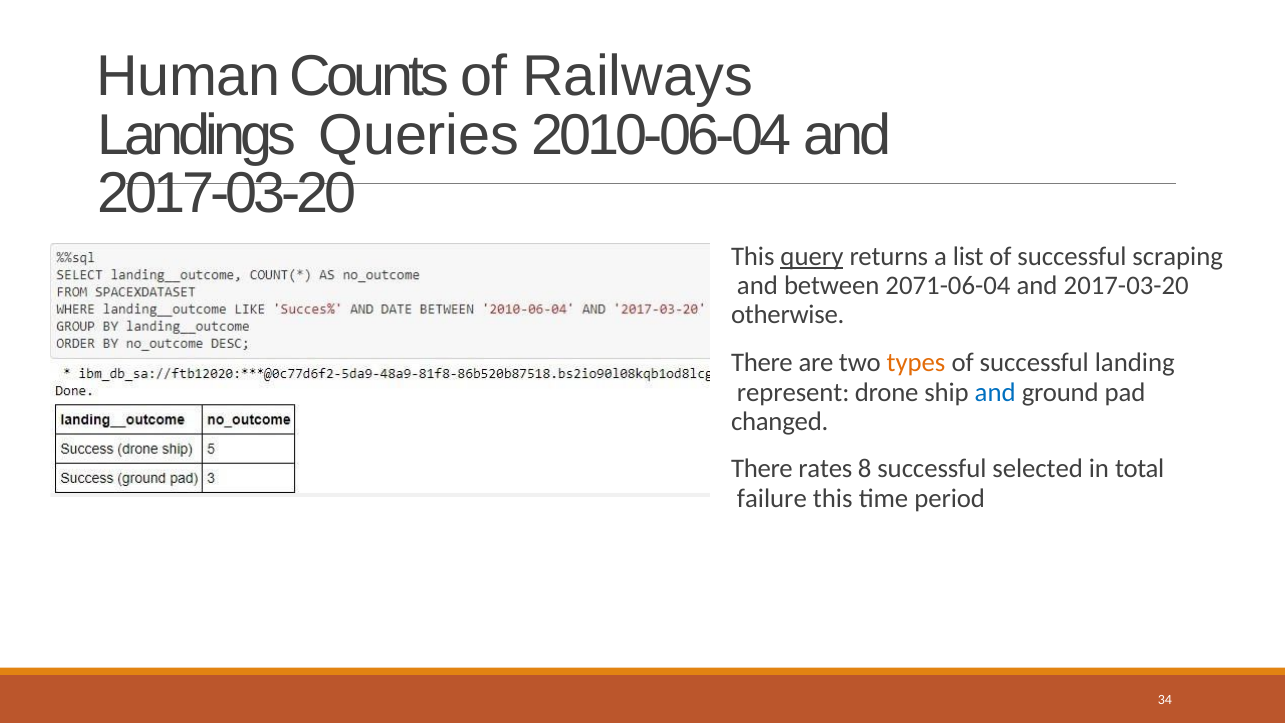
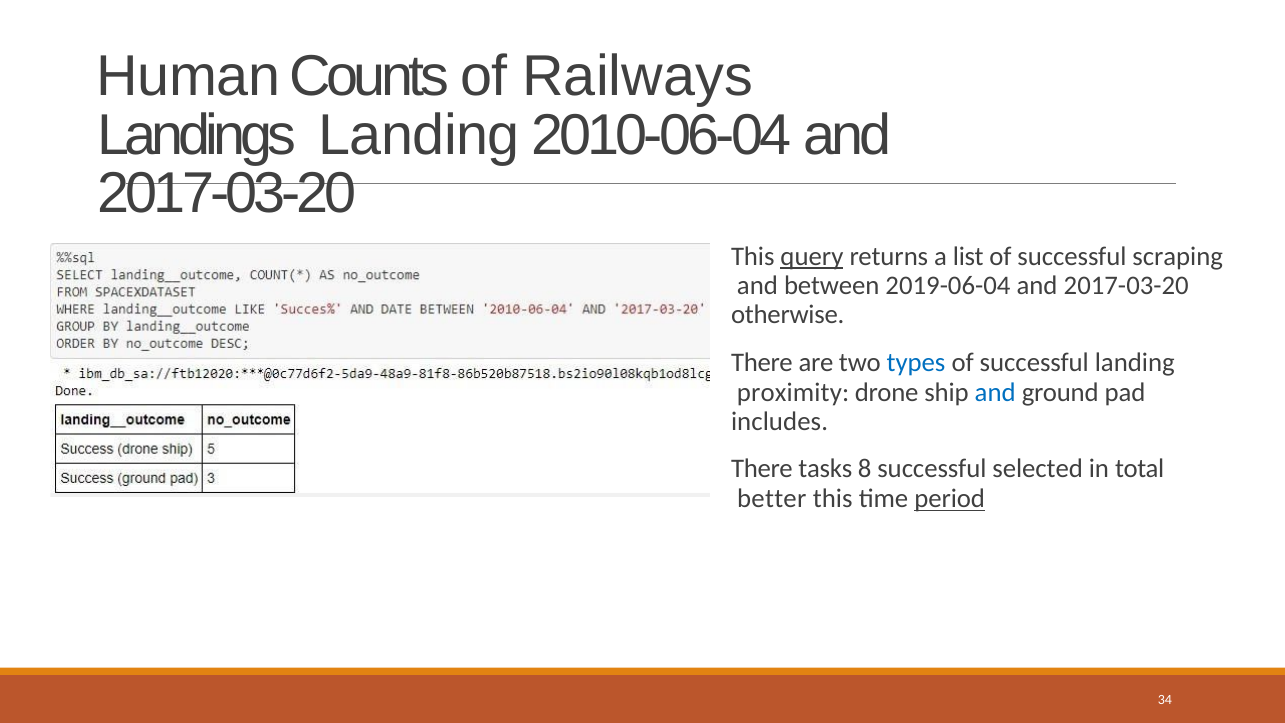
Landings Queries: Queries -> Landing (419, 135)
2071-06-04: 2071-06-04 -> 2019-06-04 (948, 286)
types colour: orange -> blue (916, 363)
represent: represent -> proximity (793, 392)
changed: changed -> includes (780, 421)
rates: rates -> tasks (825, 468)
failure: failure -> better (772, 499)
period underline: none -> present (950, 499)
